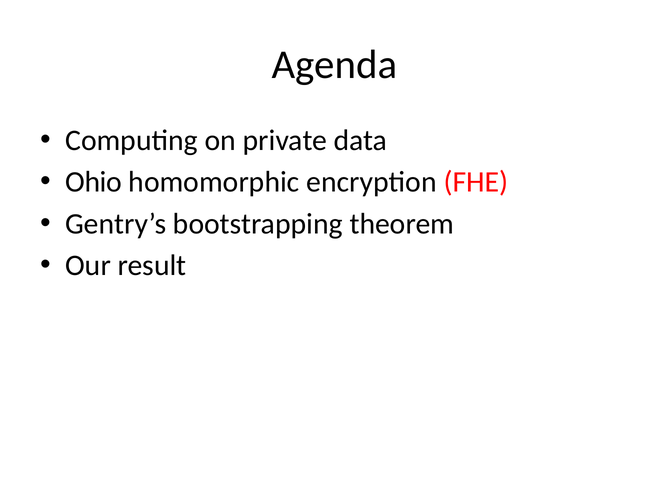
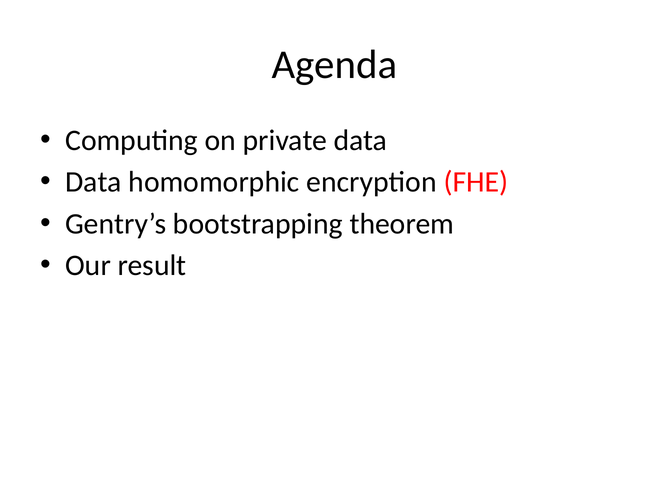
Ohio: Ohio -> Data (93, 182)
